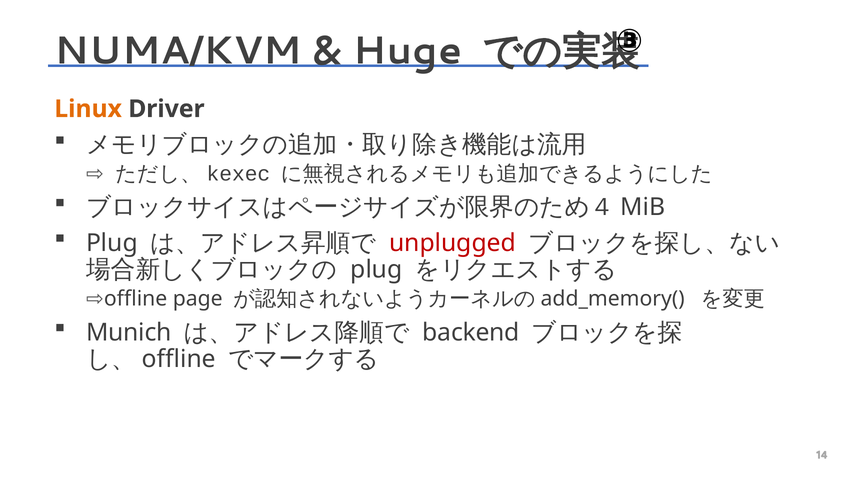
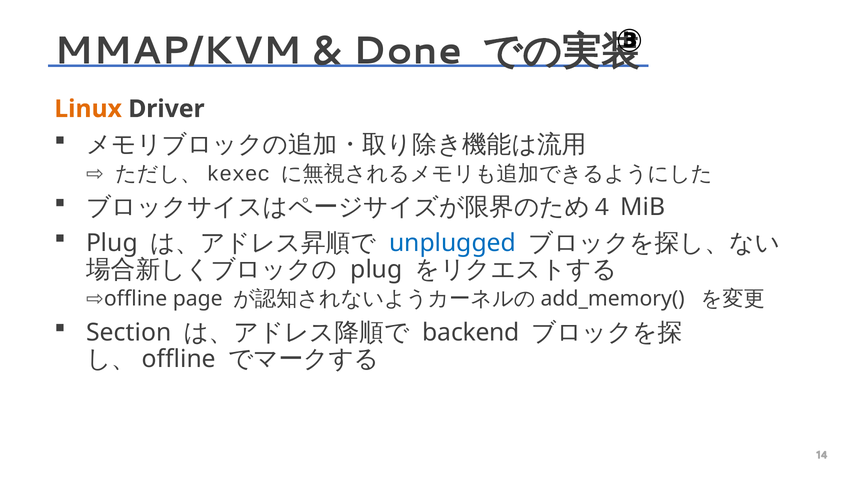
NUMA/KVM: NUMA/KVM -> MMAP/KVM (178, 51)
Huge: Huge -> Done (408, 51)
unplugged colour: red -> blue (453, 243)
Munich: Munich -> Section (129, 332)
